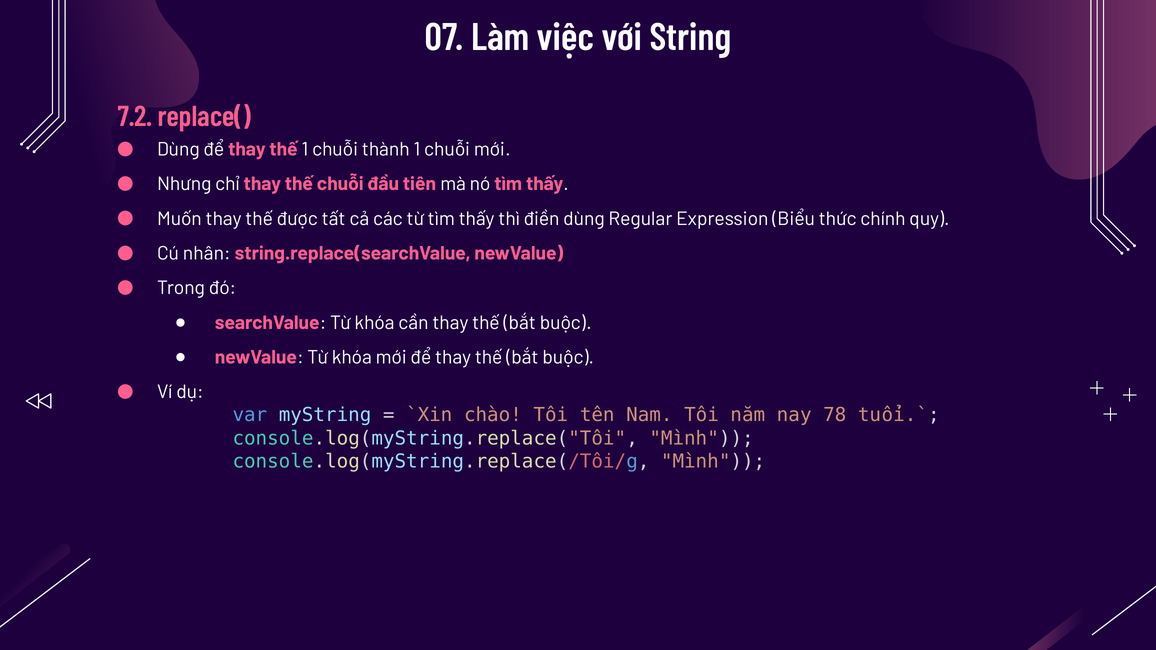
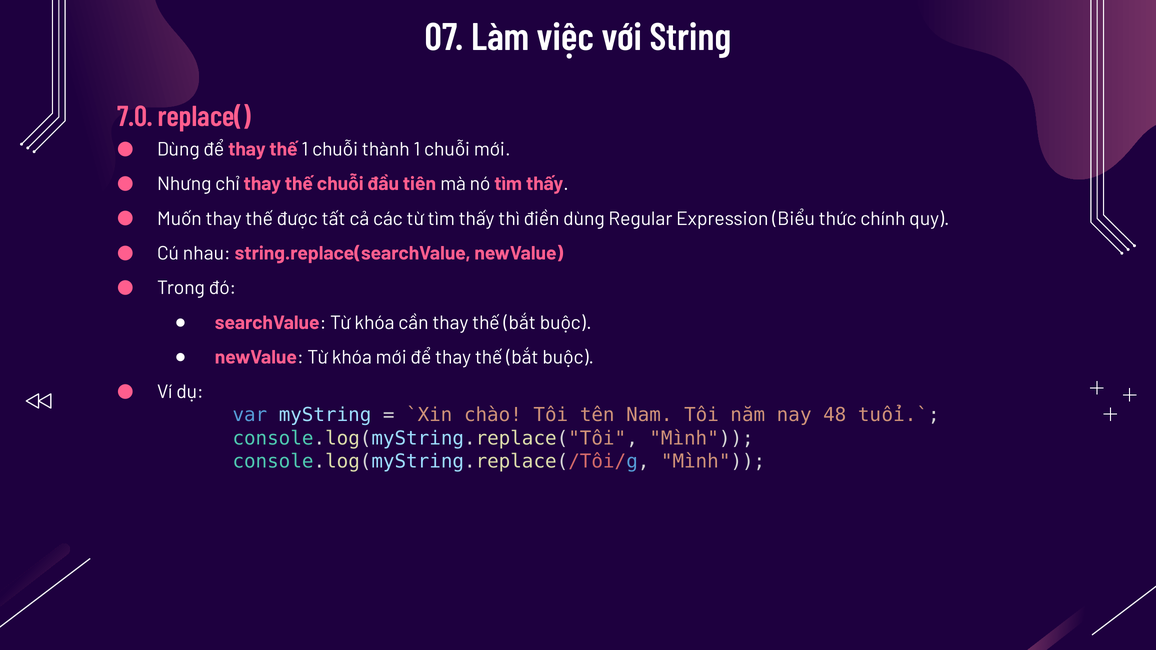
7.2: 7.2 -> 7.0 (135, 117)
nhân: nhân -> nhau (207, 253)
78: 78 -> 48 (835, 415)
